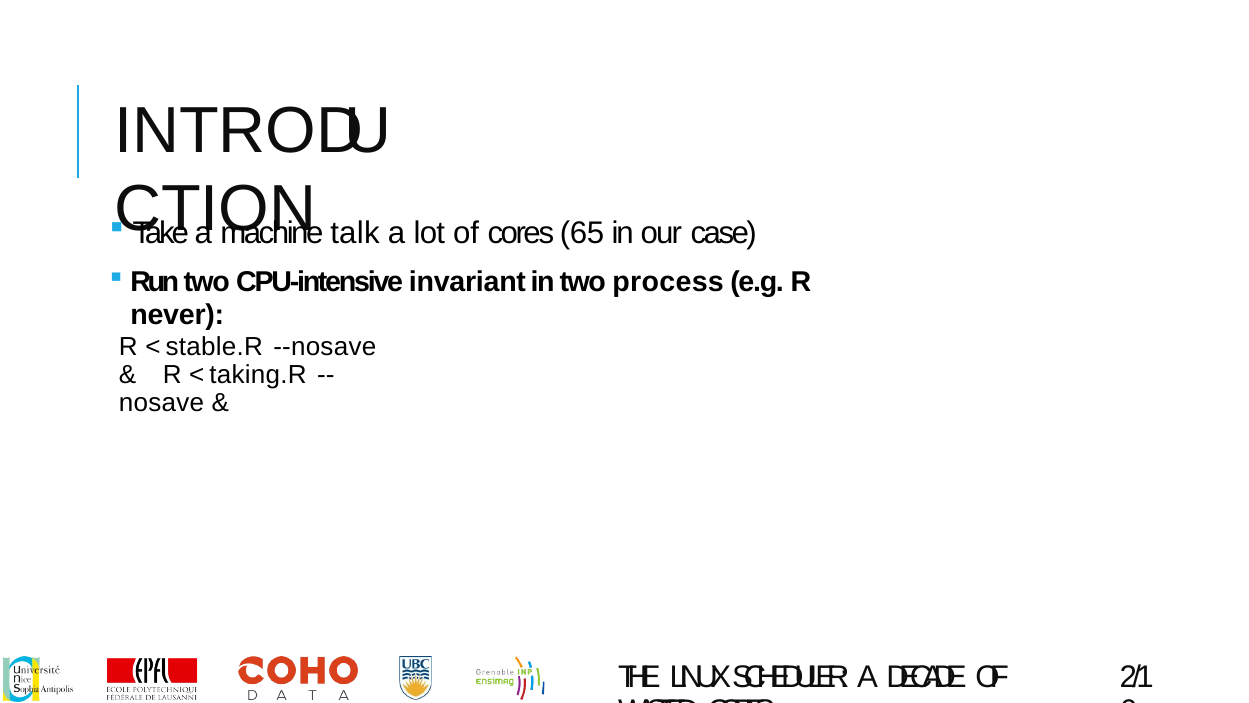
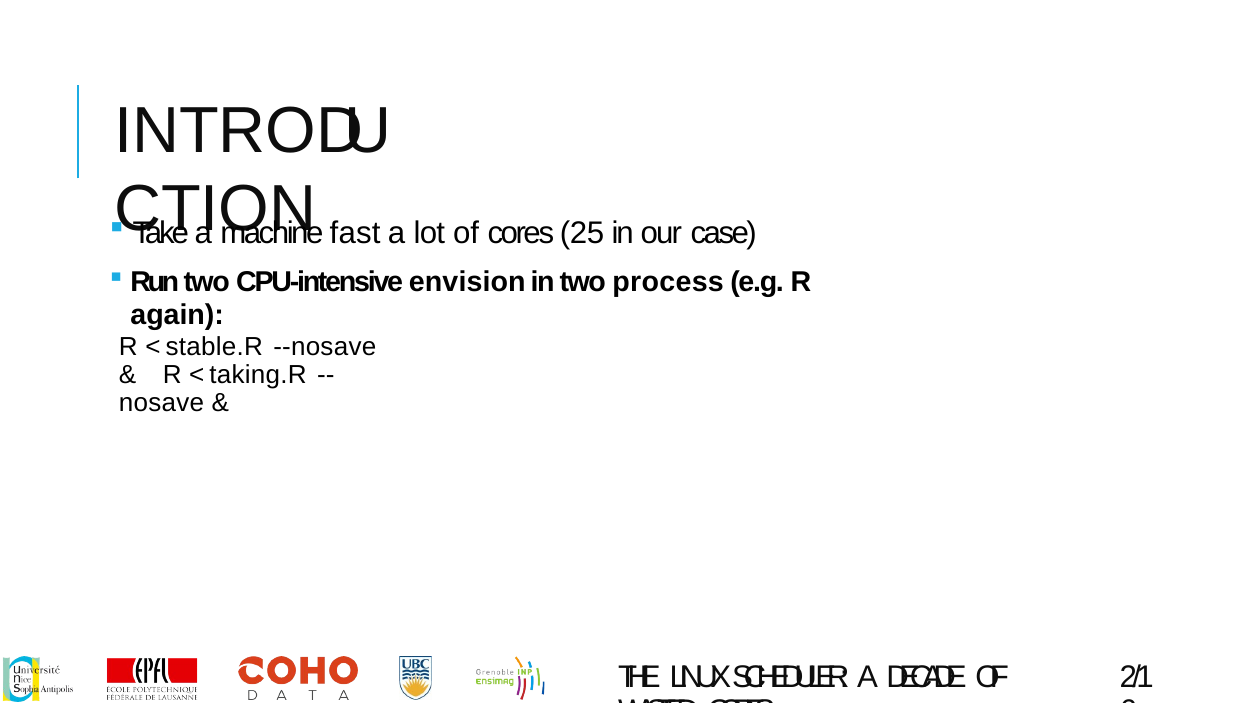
talk: talk -> fast (355, 233)
65: 65 -> 25 (582, 233)
invariant: invariant -> envision (467, 282)
never: never -> again (177, 315)
